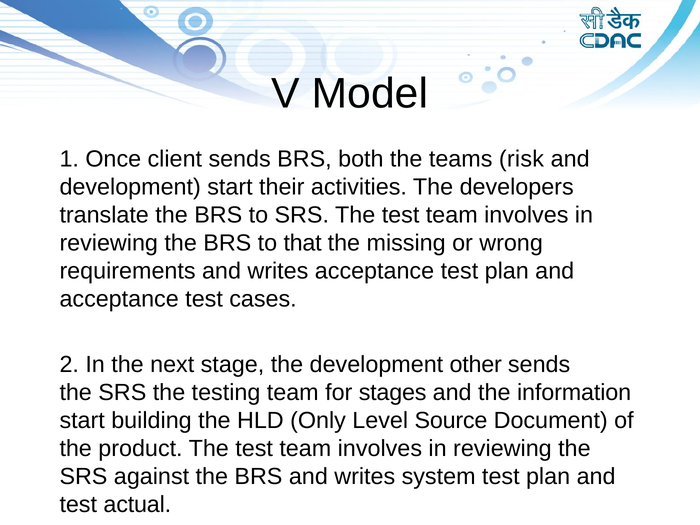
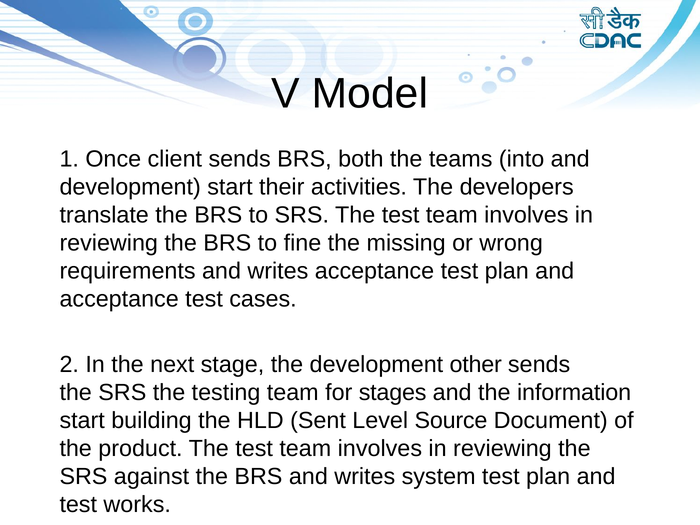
risk: risk -> into (522, 159)
that: that -> fine (302, 243)
Only: Only -> Sent (318, 420)
actual: actual -> works (137, 504)
